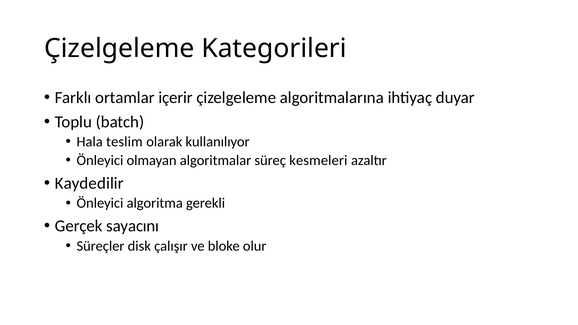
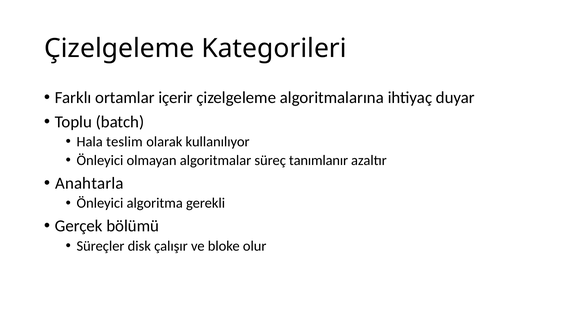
kesmeleri: kesmeleri -> tanımlanır (319, 160)
Kaydedilir: Kaydedilir -> Anahtarla (89, 183)
sayacını: sayacını -> bölümü (133, 226)
